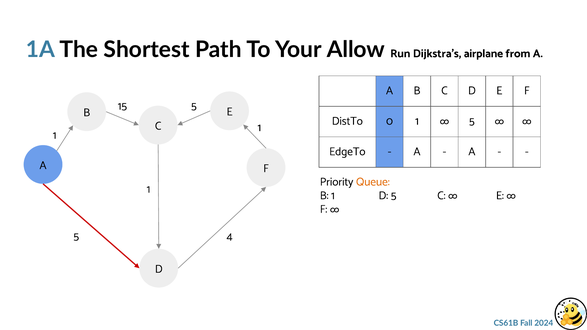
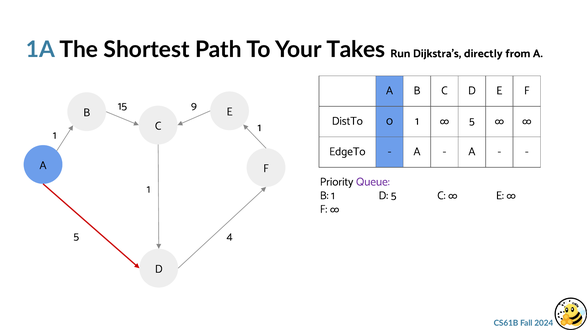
Allow: Allow -> Takes (356, 50)
airplane: airplane -> directly (483, 54)
15 5: 5 -> 9 (194, 106)
Queue colour: orange -> purple (373, 182)
